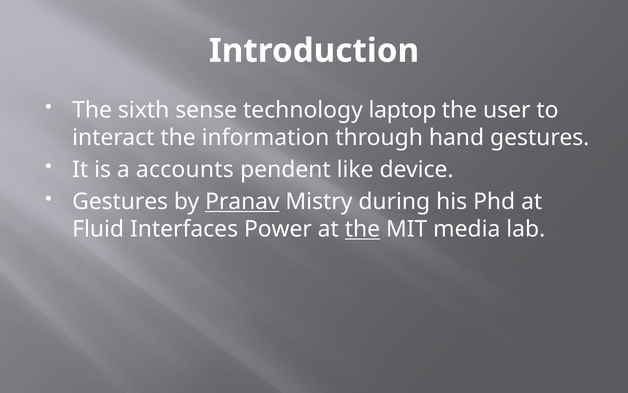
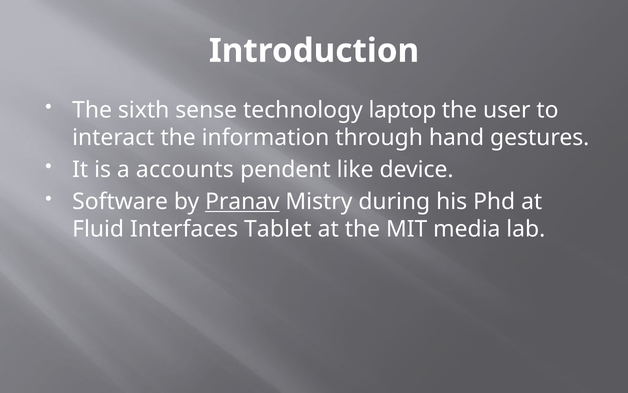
Gestures: Gestures -> Software (120, 201)
Power: Power -> Tablet (278, 229)
the underline: present -> none (362, 229)
